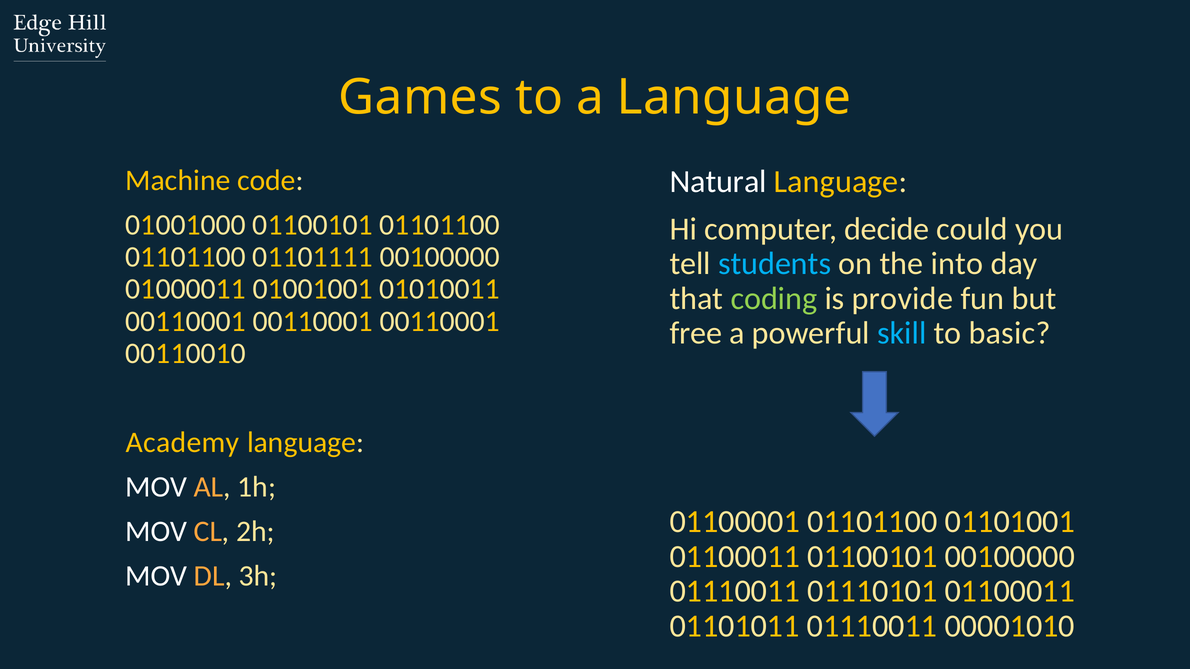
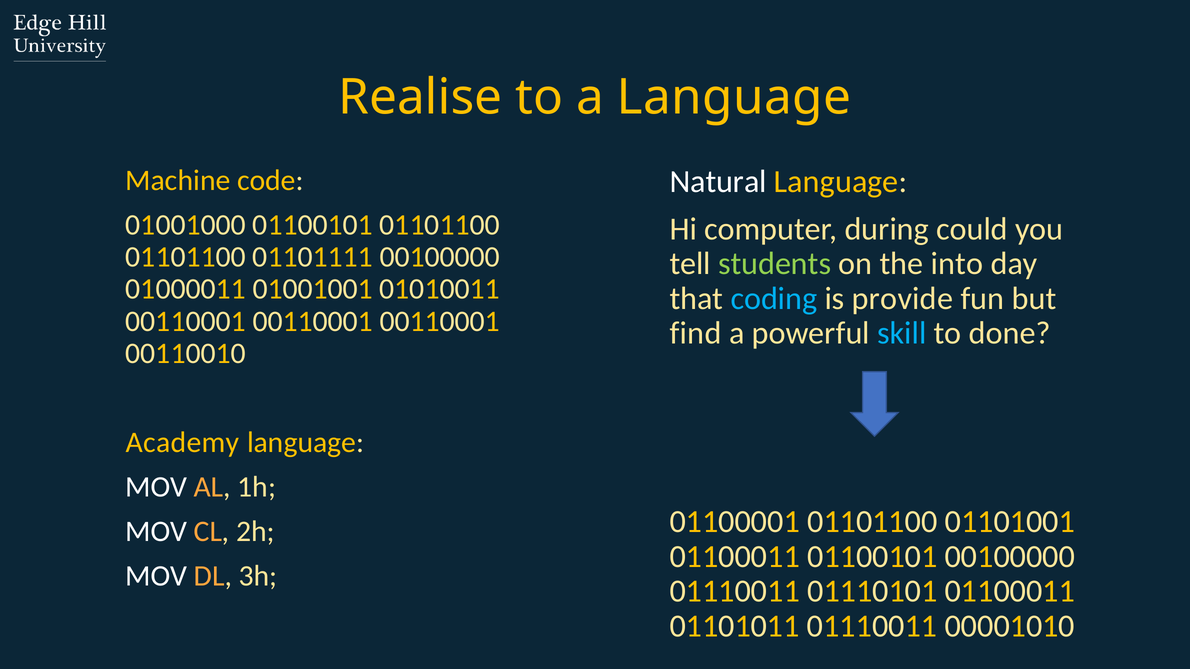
Games: Games -> Realise (420, 97)
decide: decide -> during (887, 229)
students colour: light blue -> light green (775, 264)
coding colour: light green -> light blue (774, 299)
free: free -> find (696, 333)
basic: basic -> done (1010, 333)
